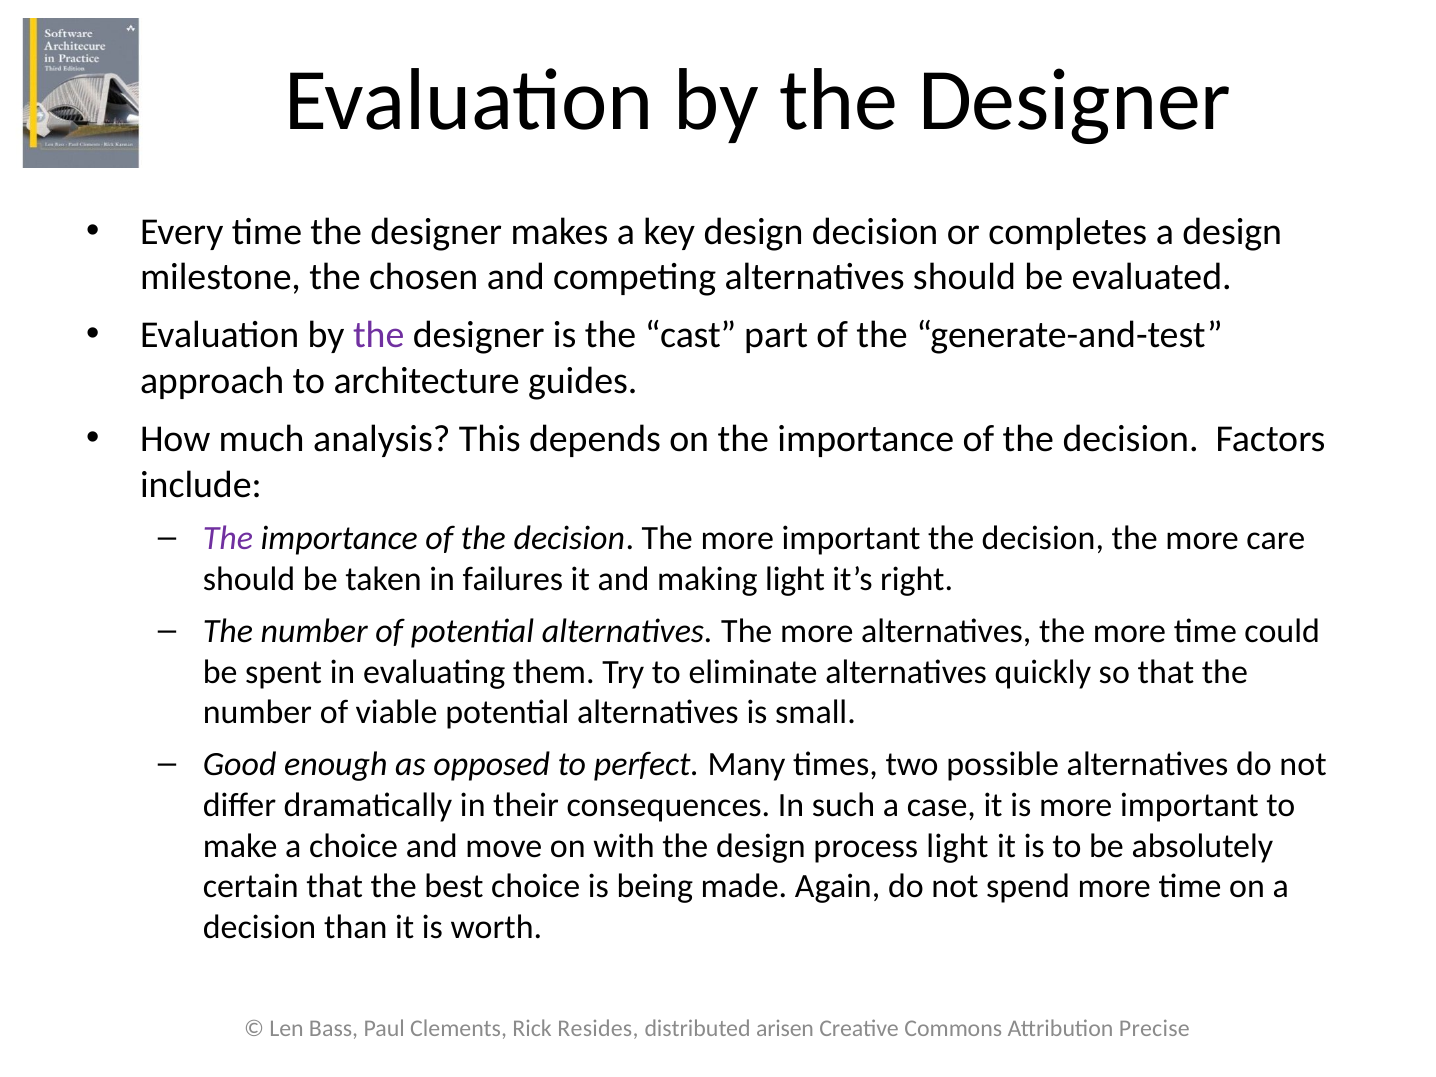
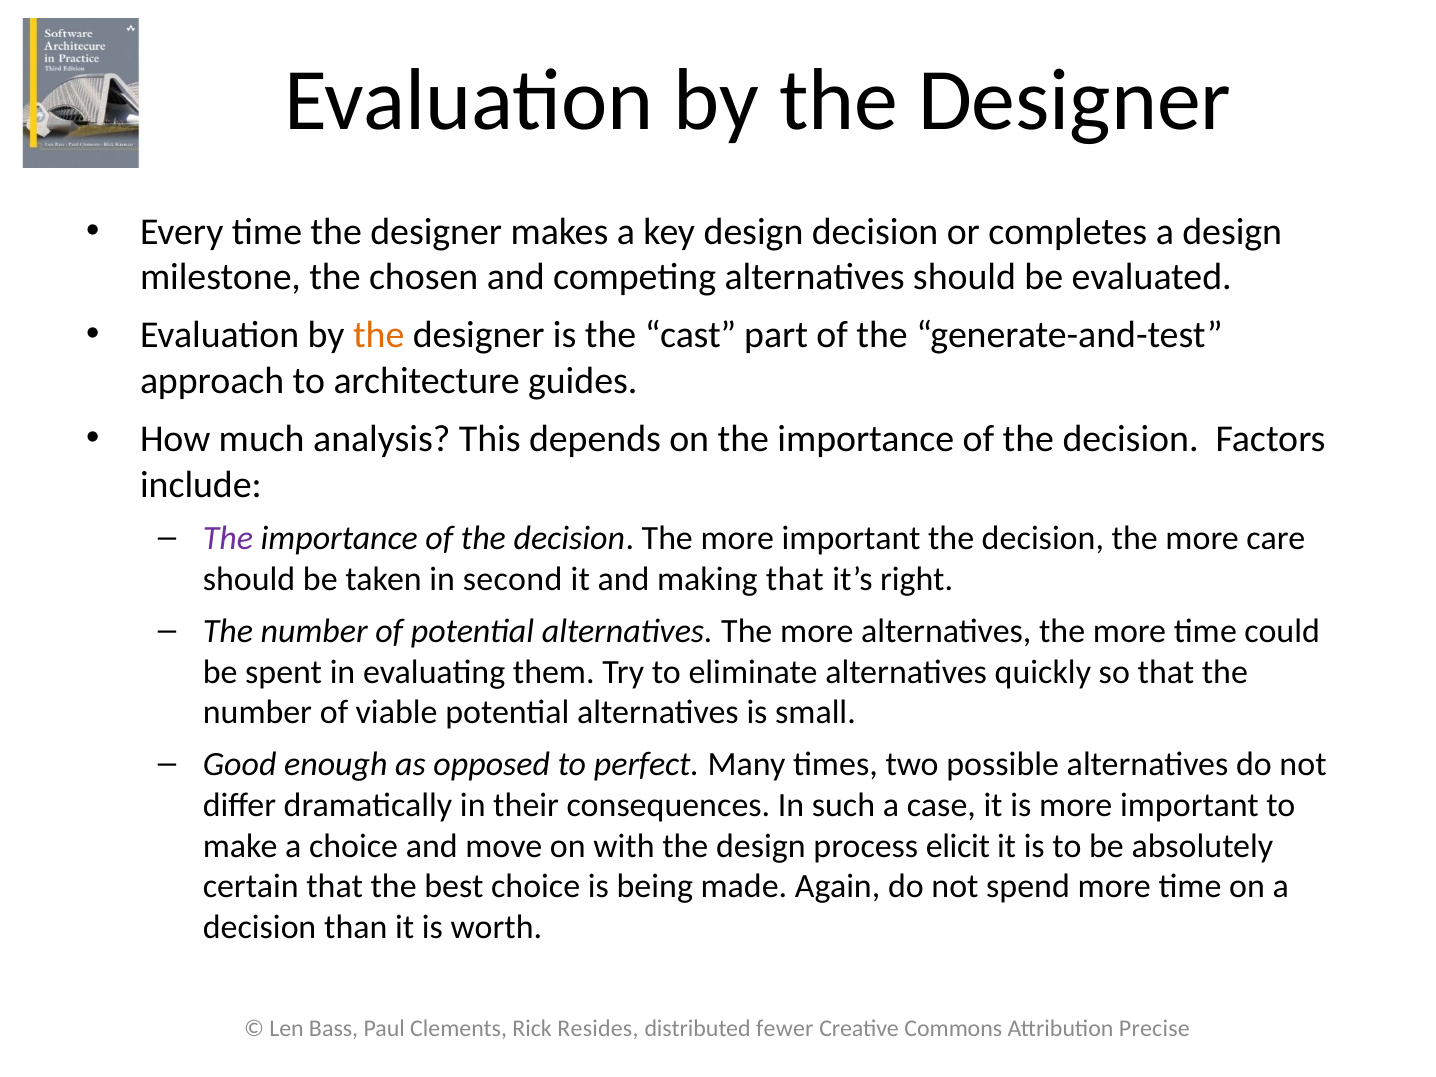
the colour: purple -> orange (379, 335)
failures: failures -> second (513, 579)
making light: light -> that (795, 579)
process light: light -> elicit (958, 846)
arisen: arisen -> fewer (785, 1028)
